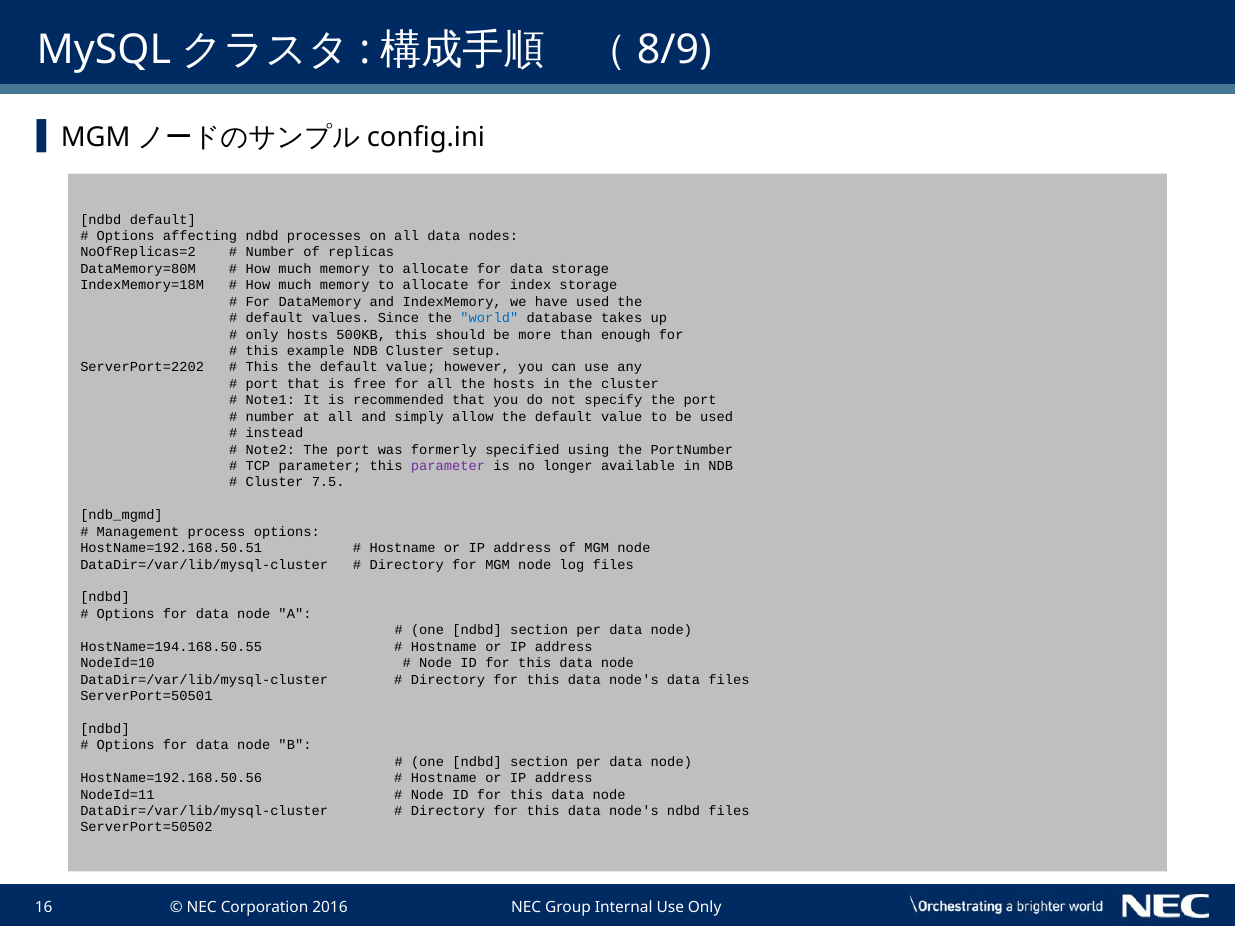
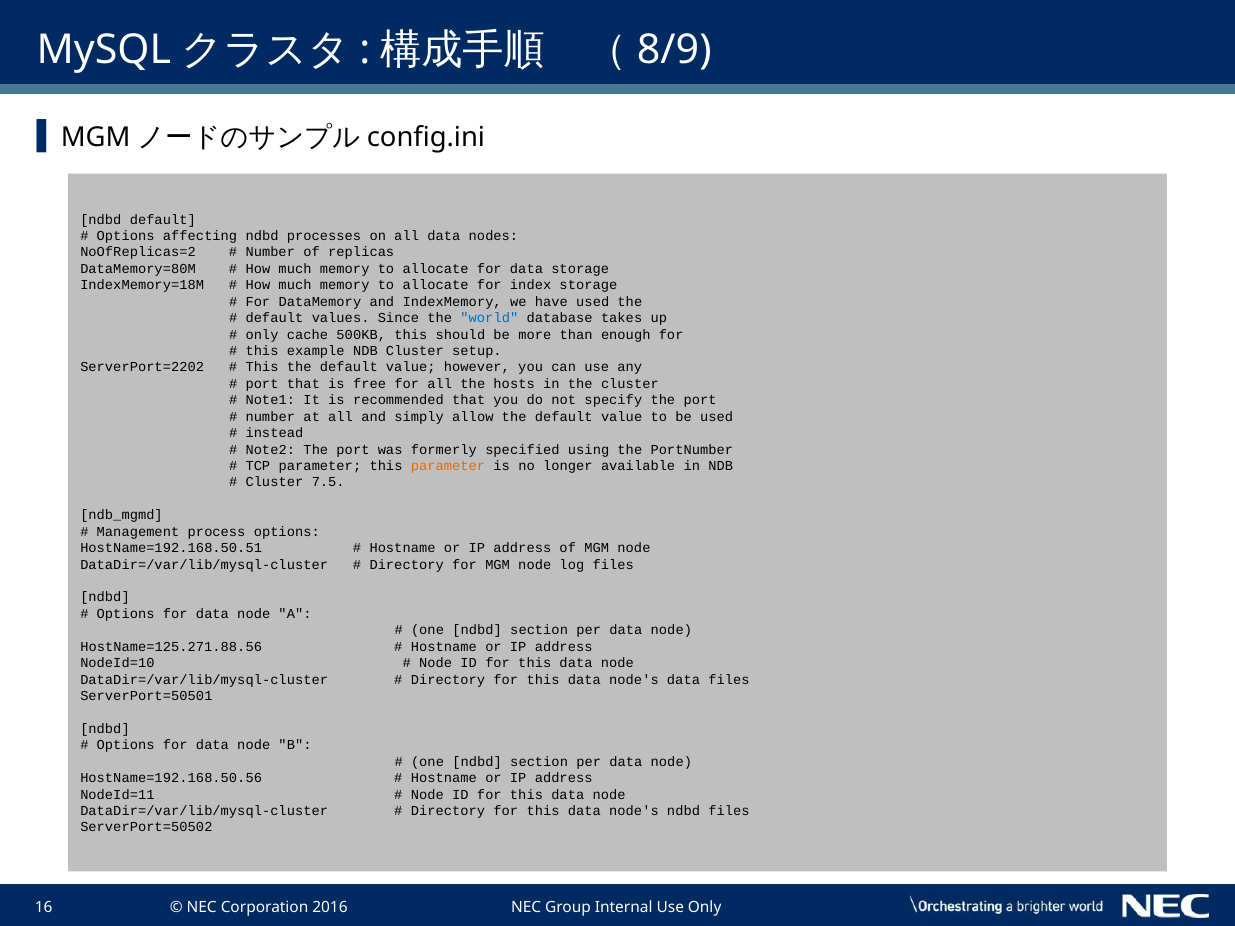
only hosts: hosts -> cache (308, 335)
parameter colour: purple -> orange (448, 466)
HostName=194.168.50.55: HostName=194.168.50.55 -> HostName=125.271.88.56 (171, 647)
